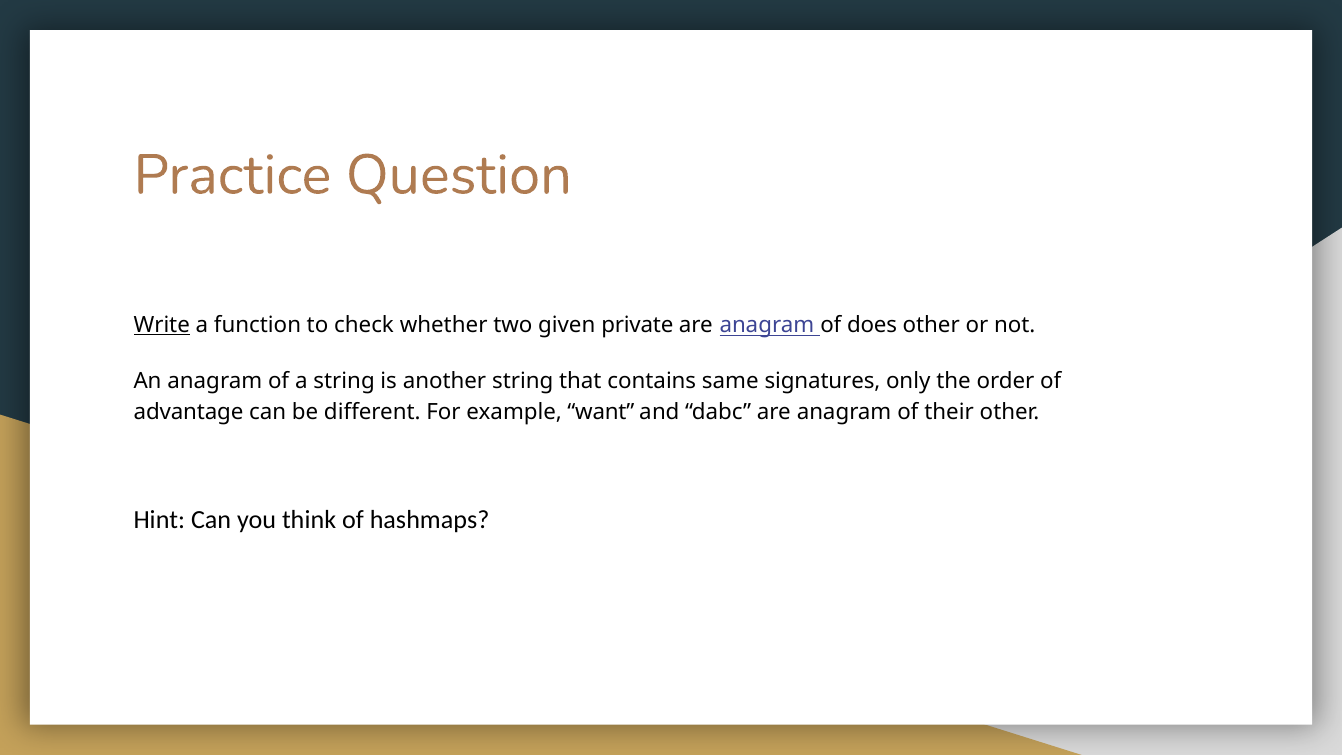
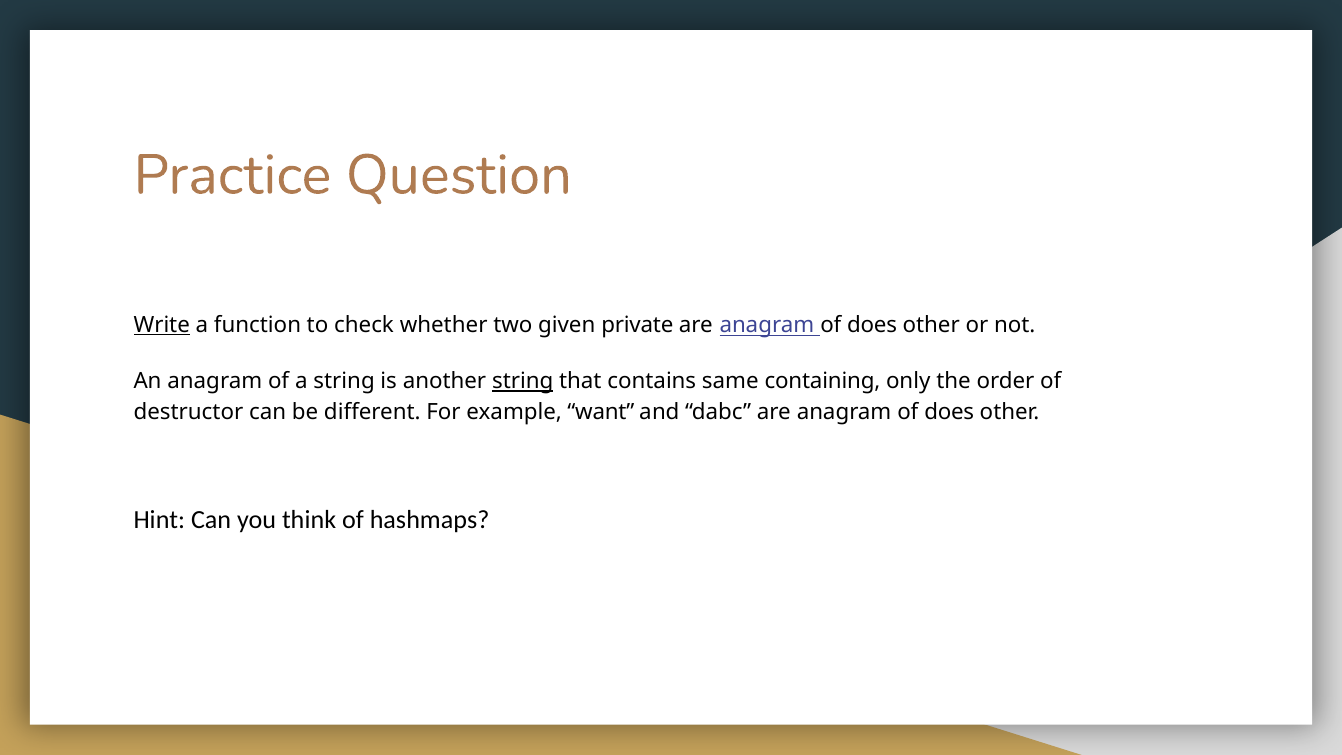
string underline: none -> present (523, 381)
signatures: signatures -> containing (822, 381)
advantage: advantage -> destructor (188, 412)
their: their -> does (949, 412)
